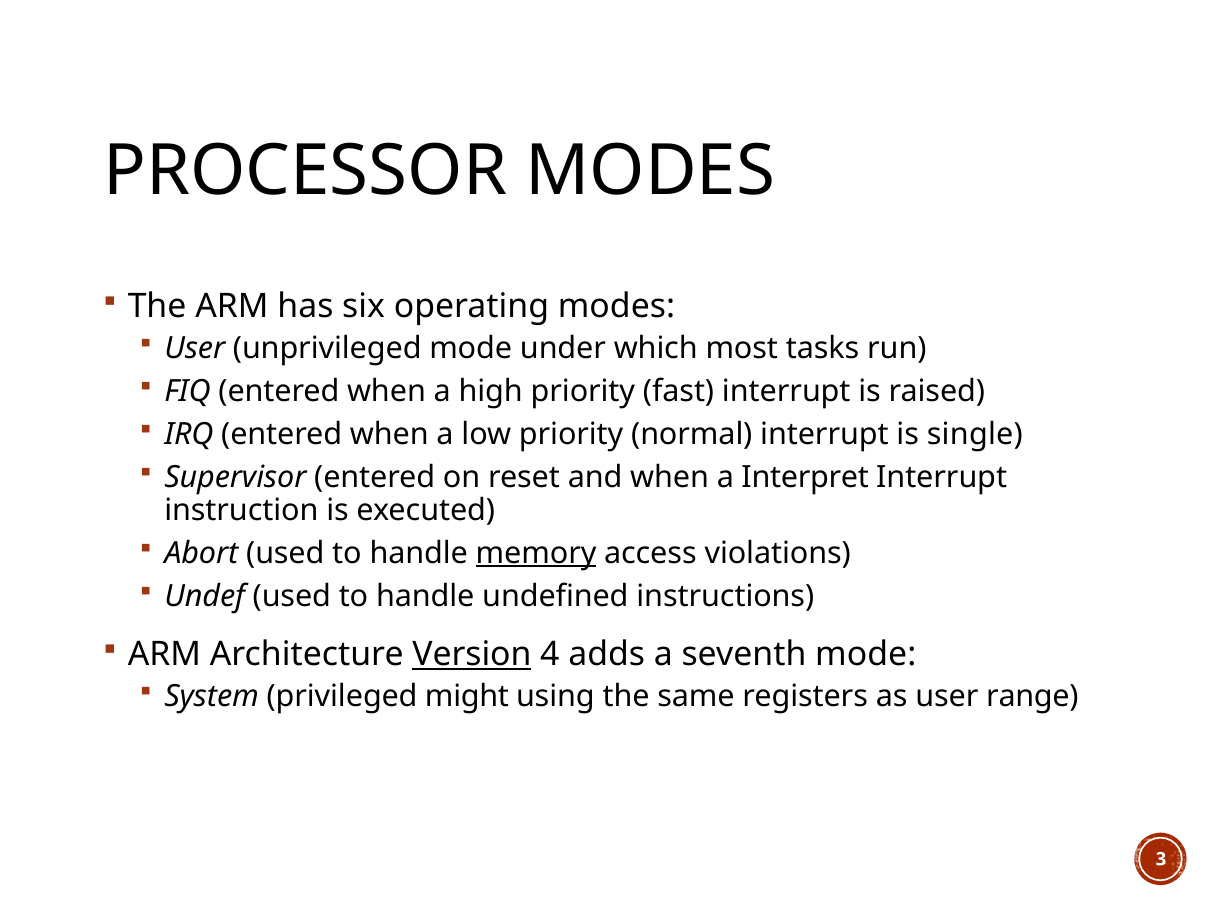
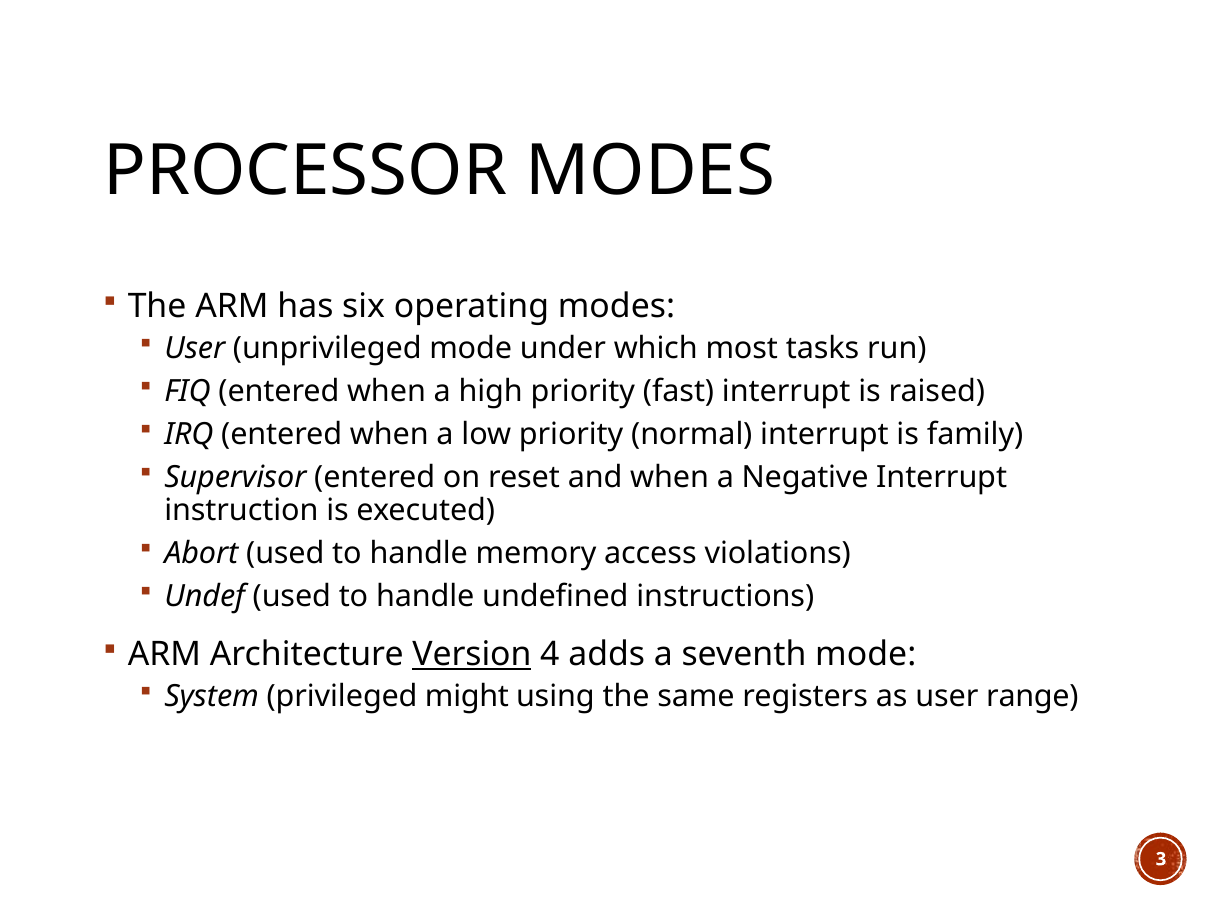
single: single -> family (975, 434)
Interpret: Interpret -> Negative (805, 477)
memory underline: present -> none (536, 553)
